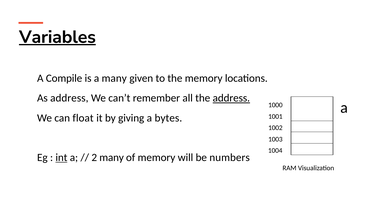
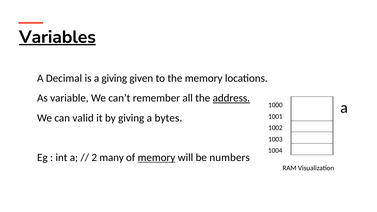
Compile: Compile -> Decimal (64, 78)
a many: many -> giving (114, 78)
As address: address -> variable (69, 98)
float: float -> valid (83, 118)
int underline: present -> none (61, 158)
memory underline: none -> present (156, 158)
